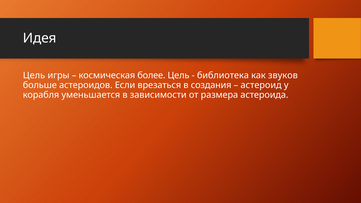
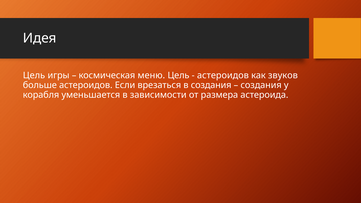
более: более -> меню (151, 75)
библиотека: библиотека -> астероидов (223, 75)
астероид: астероид -> создания (261, 85)
